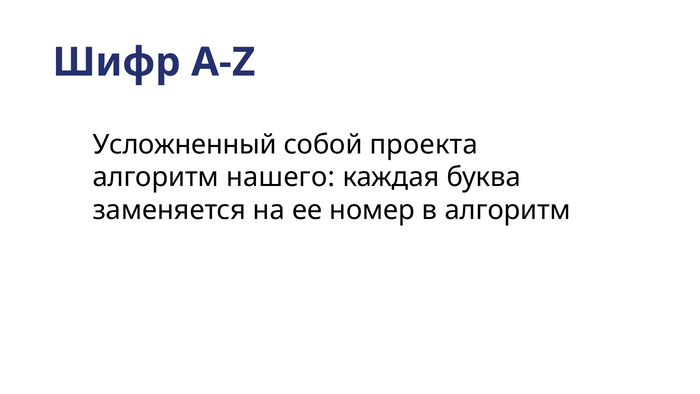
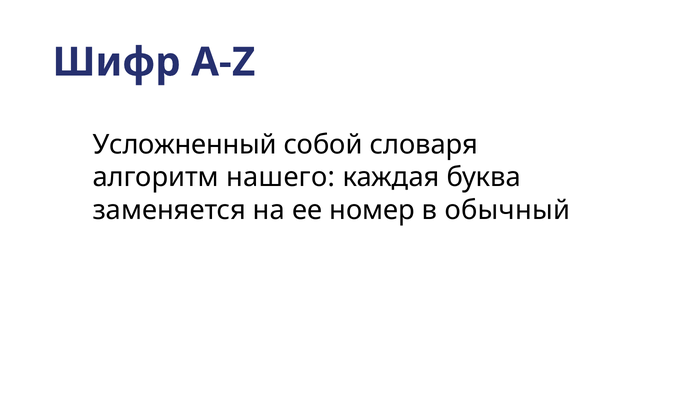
проекта: проекта -> словаря (424, 145)
в алгоритм: алгоритм -> обычный (508, 210)
